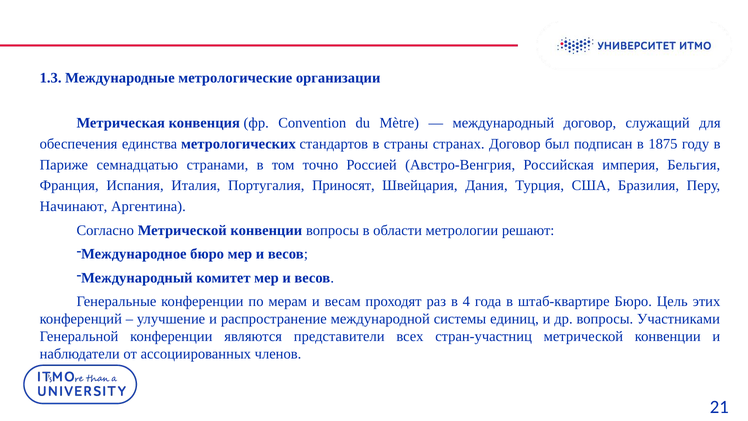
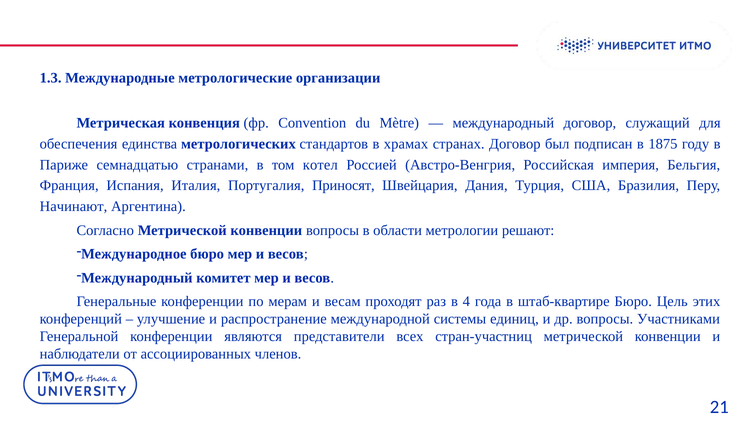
страны: страны -> храмах (406, 144)
точно: точно -> котел (320, 165)
